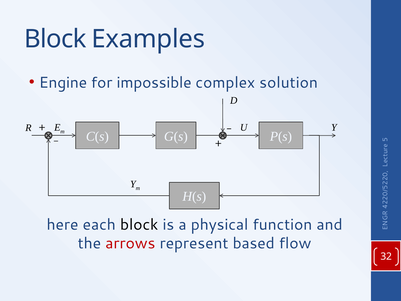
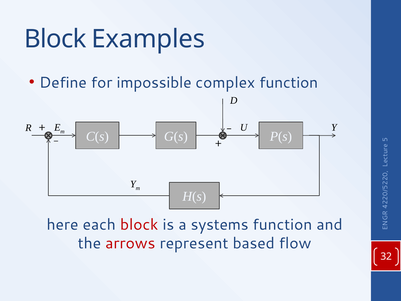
Engine: Engine -> Define (63, 83)
complex solution: solution -> function (289, 83)
block colour: black -> red (139, 225)
physical: physical -> systems (220, 225)
